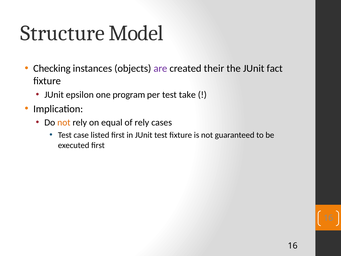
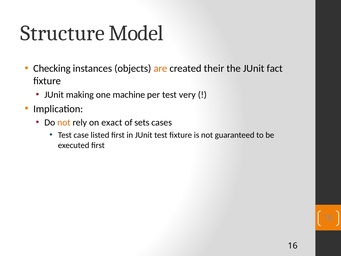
are colour: purple -> orange (160, 68)
epsilon: epsilon -> making (80, 95)
program: program -> machine (129, 95)
take: take -> very (187, 95)
equal: equal -> exact (112, 122)
of rely: rely -> sets (142, 122)
